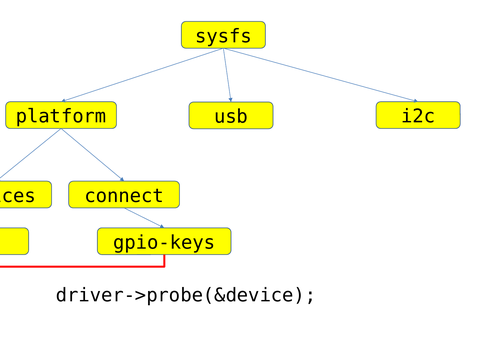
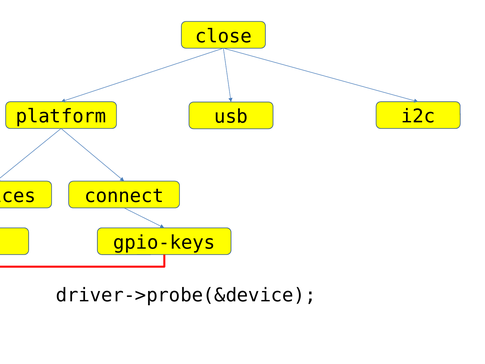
sysfs: sysfs -> close (223, 36)
